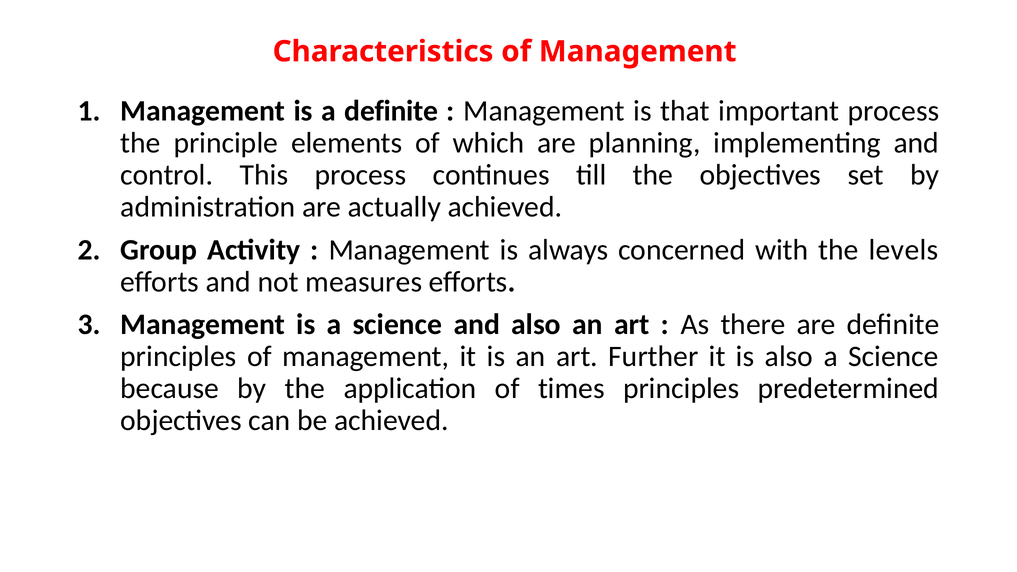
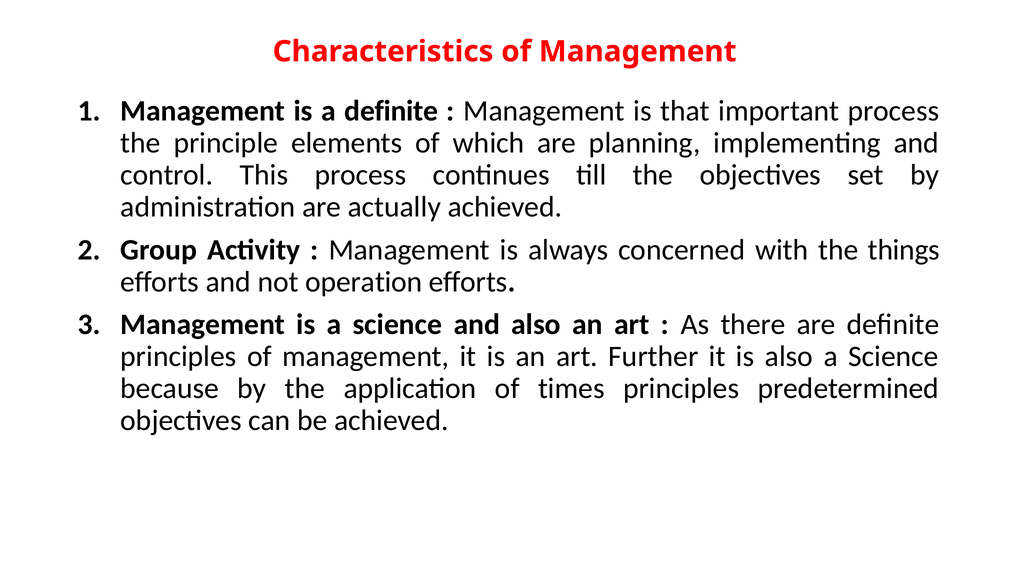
levels: levels -> things (904, 250)
measures: measures -> operation (364, 282)
